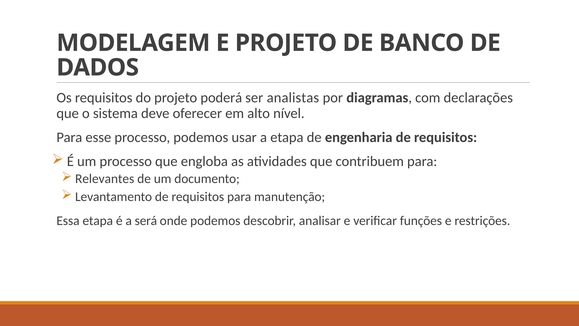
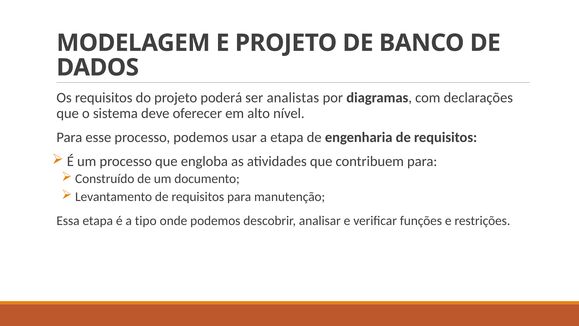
Relevantes: Relevantes -> Construído (105, 179)
será: será -> tipo (146, 221)
